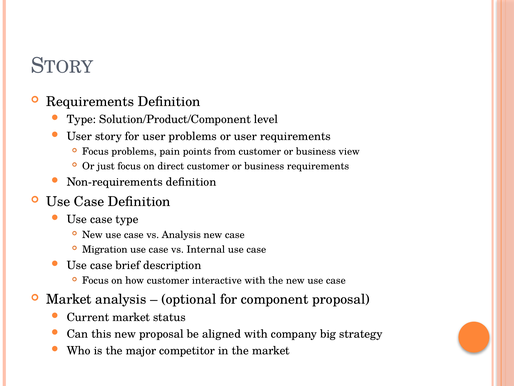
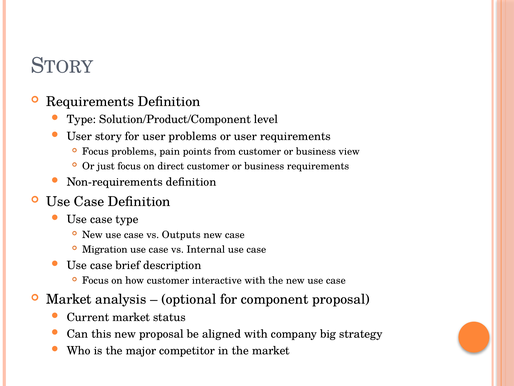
vs Analysis: Analysis -> Outputs (181, 234)
